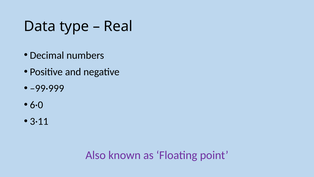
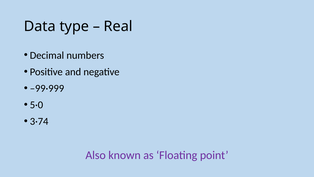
6·0: 6·0 -> 5·0 (36, 105)
3·11: 3·11 -> 3·74 (39, 121)
